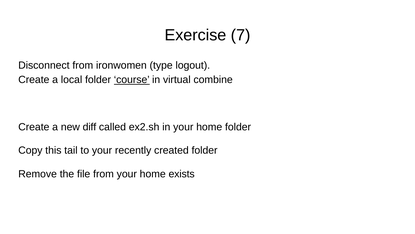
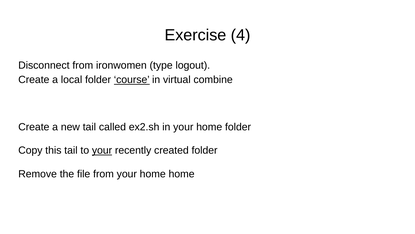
7: 7 -> 4 (241, 35)
new diff: diff -> tail (89, 127)
your underline: none -> present (102, 150)
home exists: exists -> home (182, 174)
